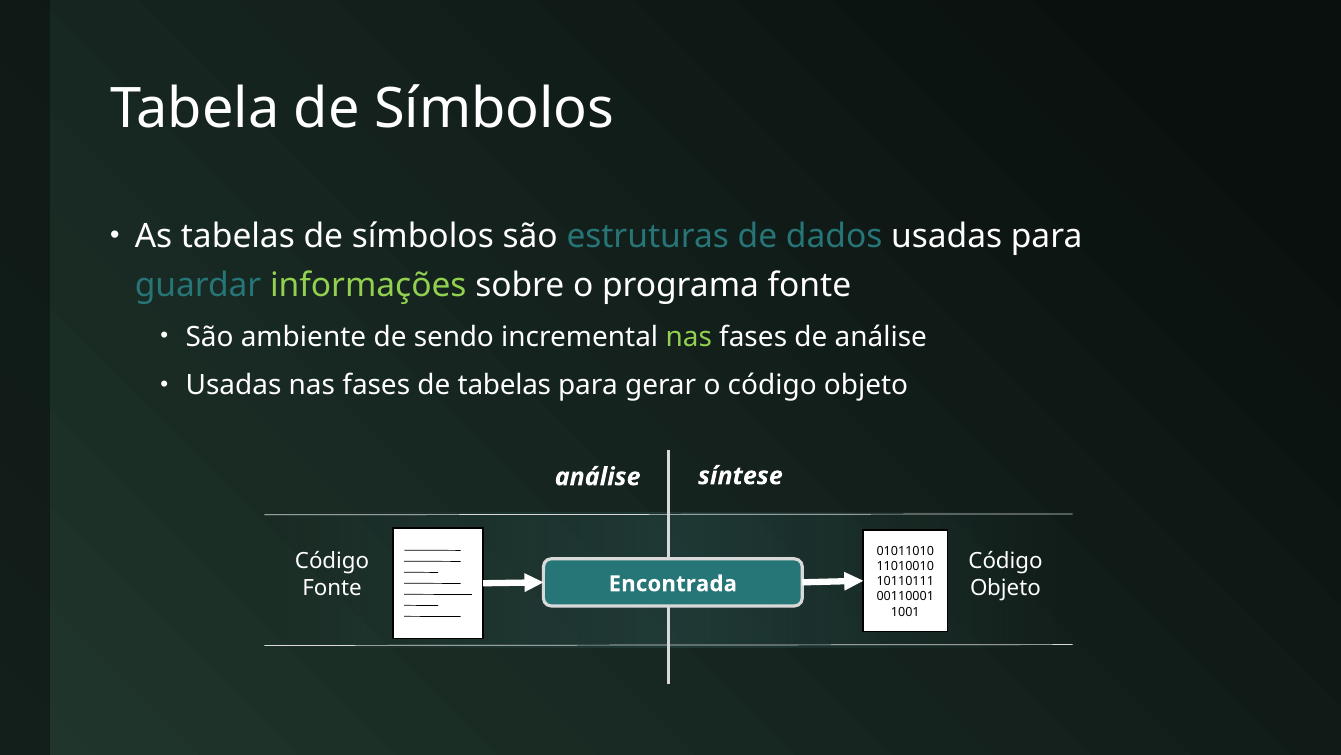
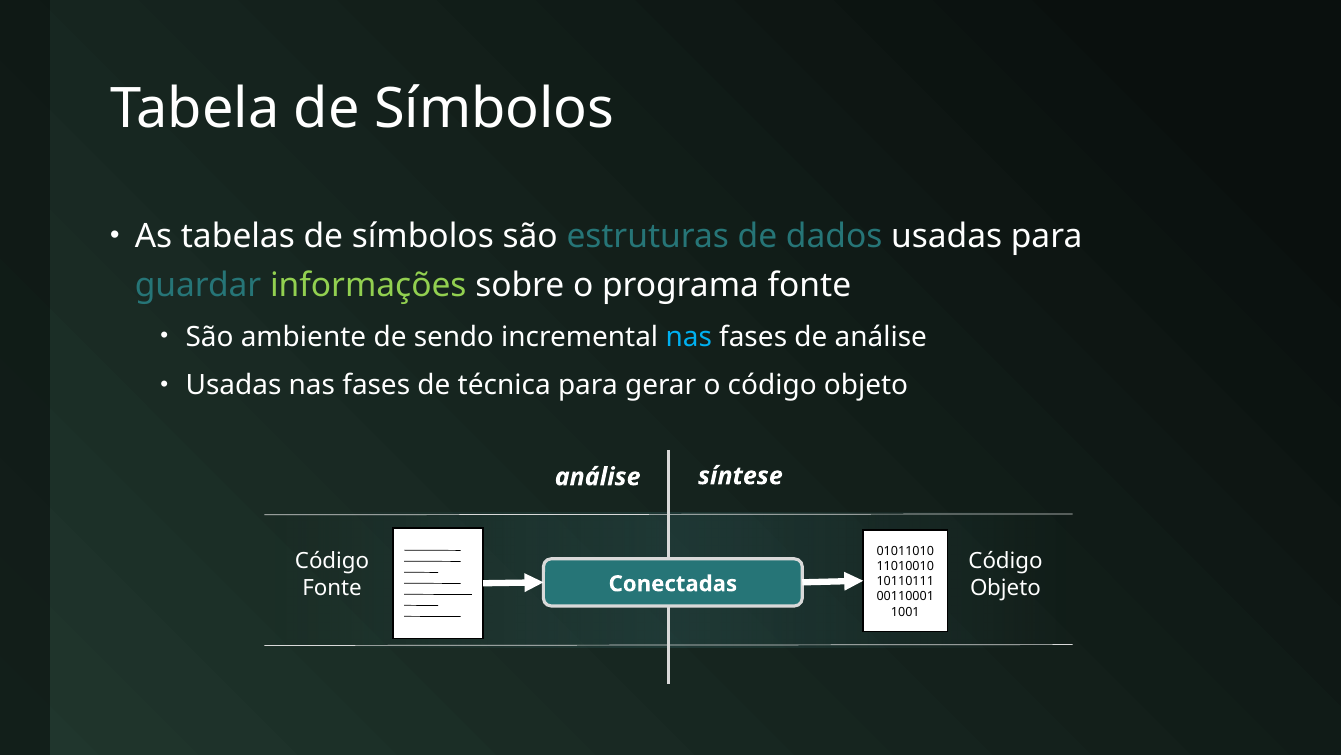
nas colour: light green -> light blue (689, 337)
de tabelas: tabelas -> técnica (504, 385)
Encontrada: Encontrada -> Conectadas (673, 584)
